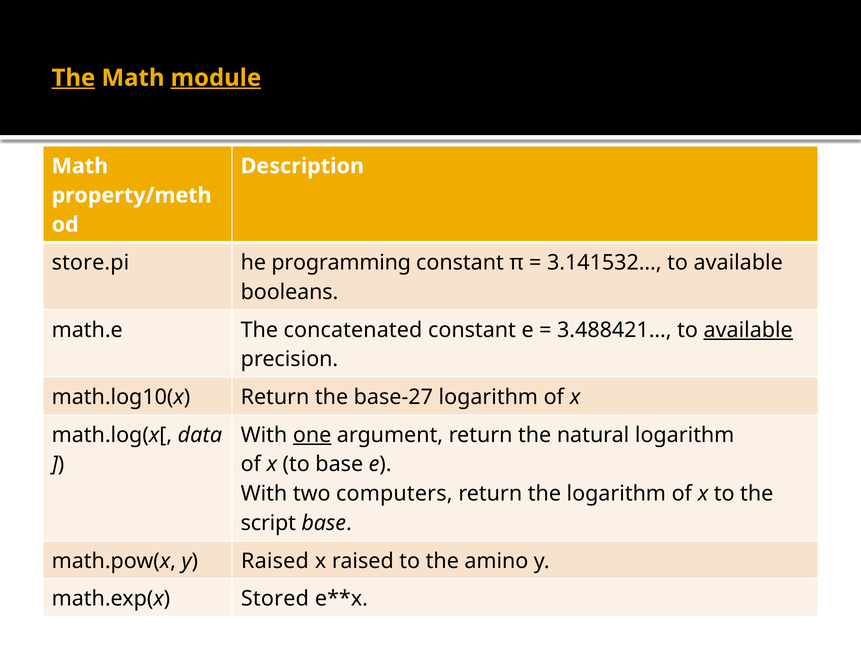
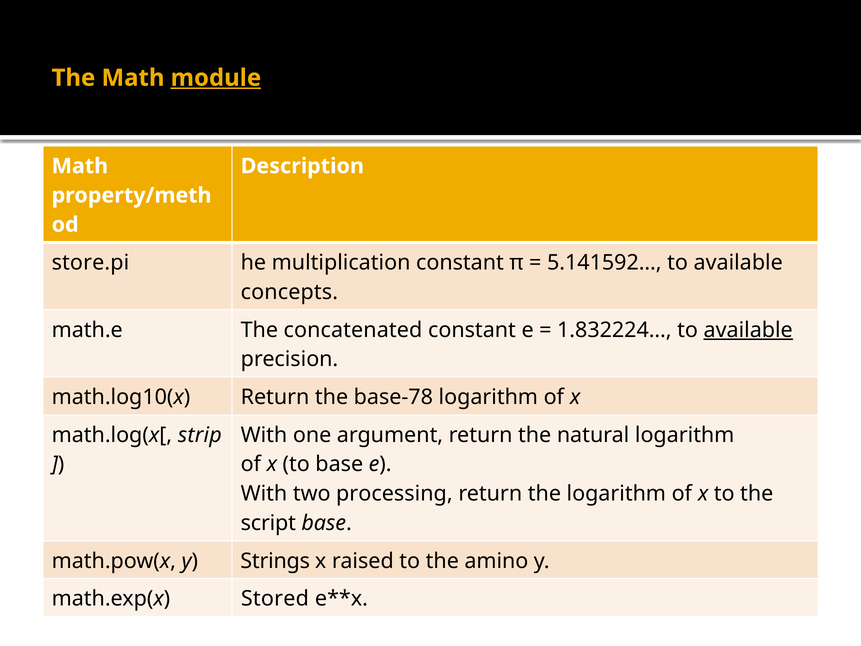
The underline: present -> none (73, 78)
programming: programming -> multiplication (341, 263)
3.141532…: 3.141532… -> 5.141592… (604, 263)
booleans: booleans -> concepts (289, 292)
3.488421…: 3.488421… -> 1.832224… (614, 330)
base-27: base-27 -> base-78 (393, 397)
data: data -> strip (200, 435)
one underline: present -> none (312, 435)
computers: computers -> processing (394, 493)
y Raised: Raised -> Strings (275, 561)
